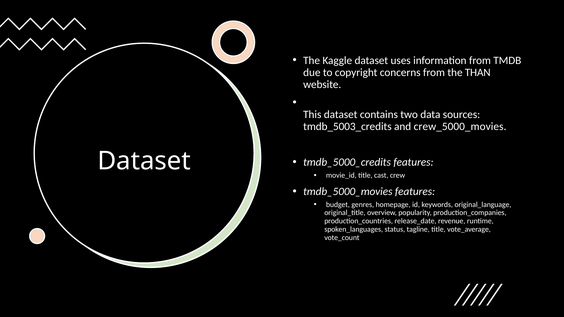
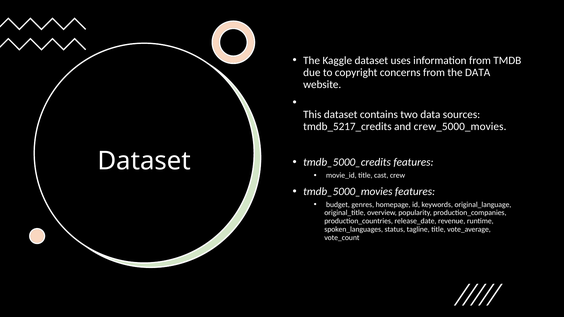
the THAN: THAN -> DATA (478, 72)
tmdb_5003_credits: tmdb_5003_credits -> tmdb_5217_credits (347, 127)
